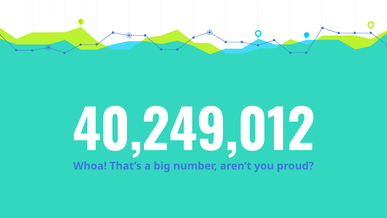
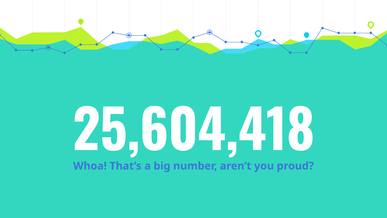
40,249,012: 40,249,012 -> 25,604,418 (194, 132)
